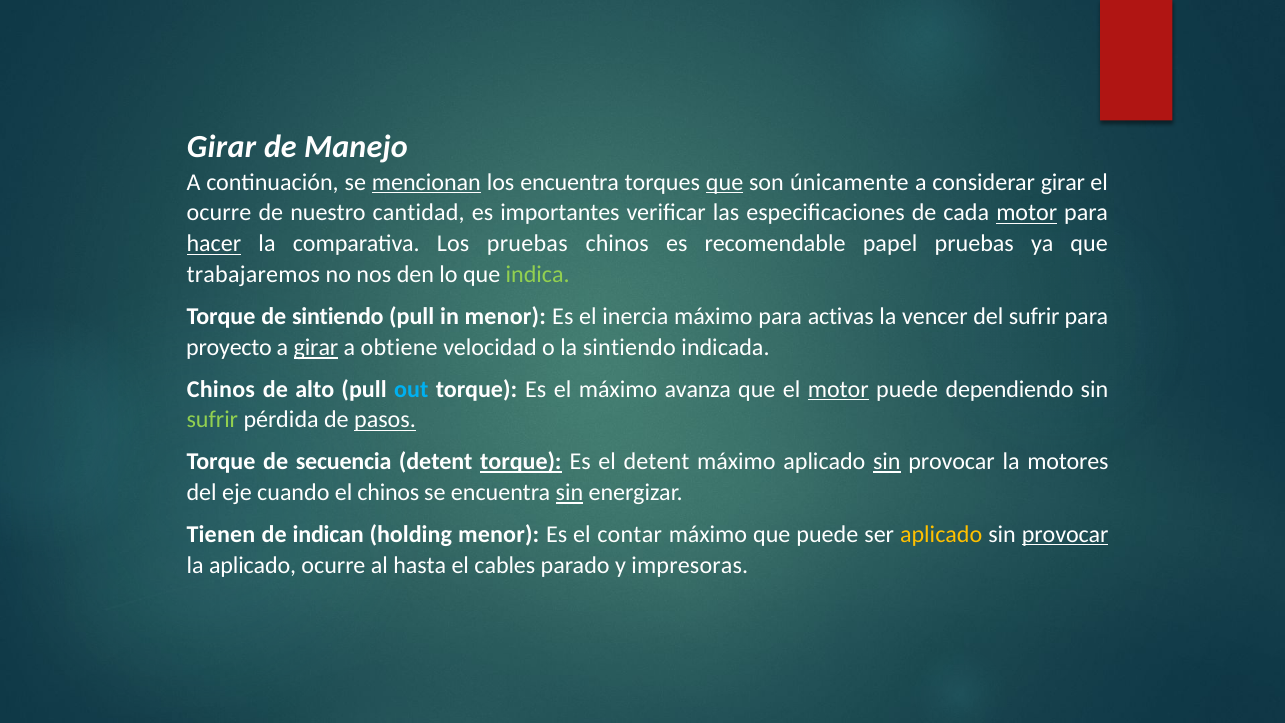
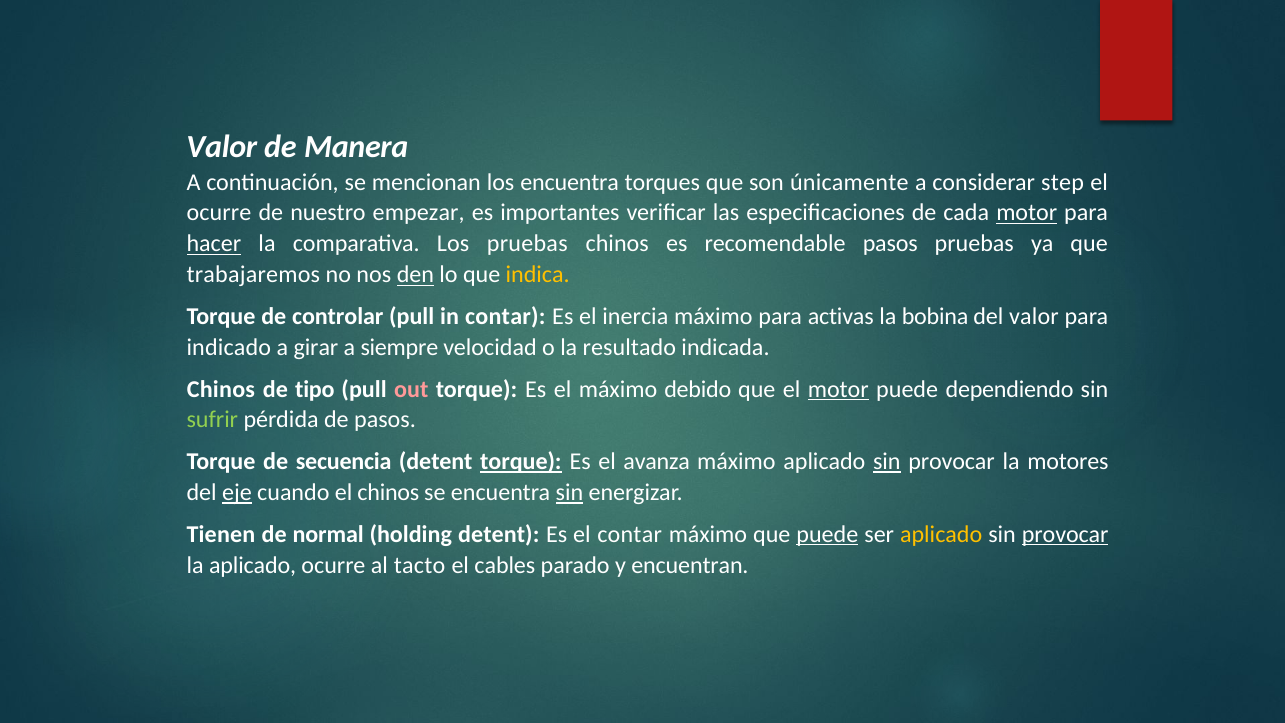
Girar: Girar -> Valor (222, 147)
Manejo: Manejo -> Manera (356, 147)
mencionan underline: present -> none (426, 182)
que underline: present -> none (725, 182)
considerar girar: girar -> step (1063, 182)
cantidad: cantidad -> empezar (419, 213)
recomendable papel: papel -> pasos (890, 244)
den underline: none -> present (415, 275)
indica colour: light green -> yellow (538, 275)
de sintiendo: sintiendo -> controlar (338, 316)
in menor: menor -> contar (505, 316)
vencer: vencer -> bobina (935, 316)
del sufrir: sufrir -> valor (1034, 316)
proyecto: proyecto -> indicado (229, 347)
girar underline: present -> none (316, 347)
obtiene: obtiene -> siempre (399, 347)
la sintiendo: sintiendo -> resultado (629, 347)
alto: alto -> tipo (315, 389)
out colour: light blue -> pink (411, 389)
avanza: avanza -> debido (698, 389)
pasos underline: present -> none (385, 420)
el detent: detent -> avanza (657, 462)
eje underline: none -> present (237, 492)
indican: indican -> normal (328, 534)
holding menor: menor -> detent (499, 534)
puede underline: none -> present (827, 534)
hasta: hasta -> tacto (420, 565)
impresoras: impresoras -> encuentran (690, 565)
